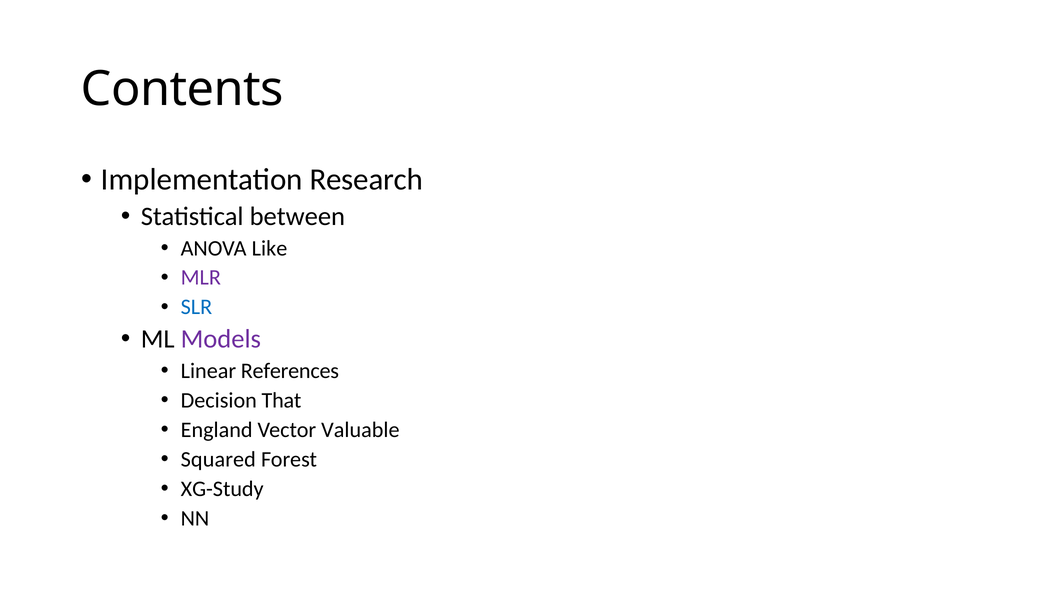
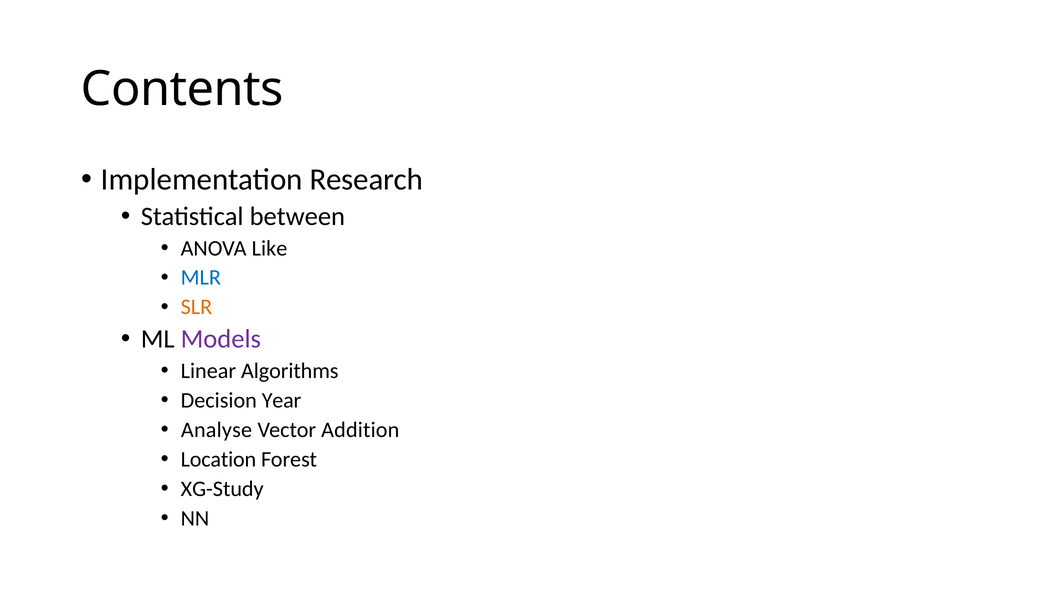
MLR colour: purple -> blue (201, 278)
SLR colour: blue -> orange (196, 307)
References: References -> Algorithms (290, 371)
That: That -> Year (282, 400)
England: England -> Analyse (217, 430)
Valuable: Valuable -> Addition (360, 430)
Squared: Squared -> Location (218, 459)
